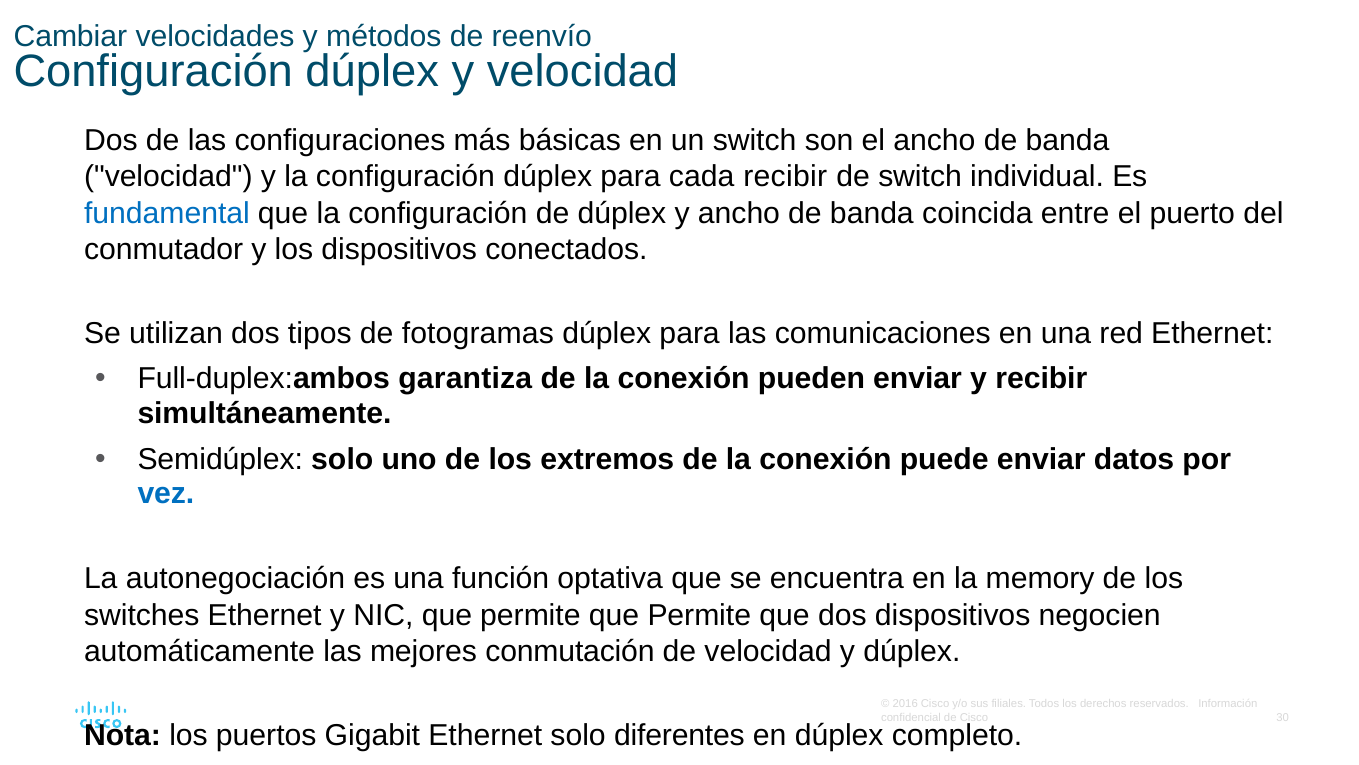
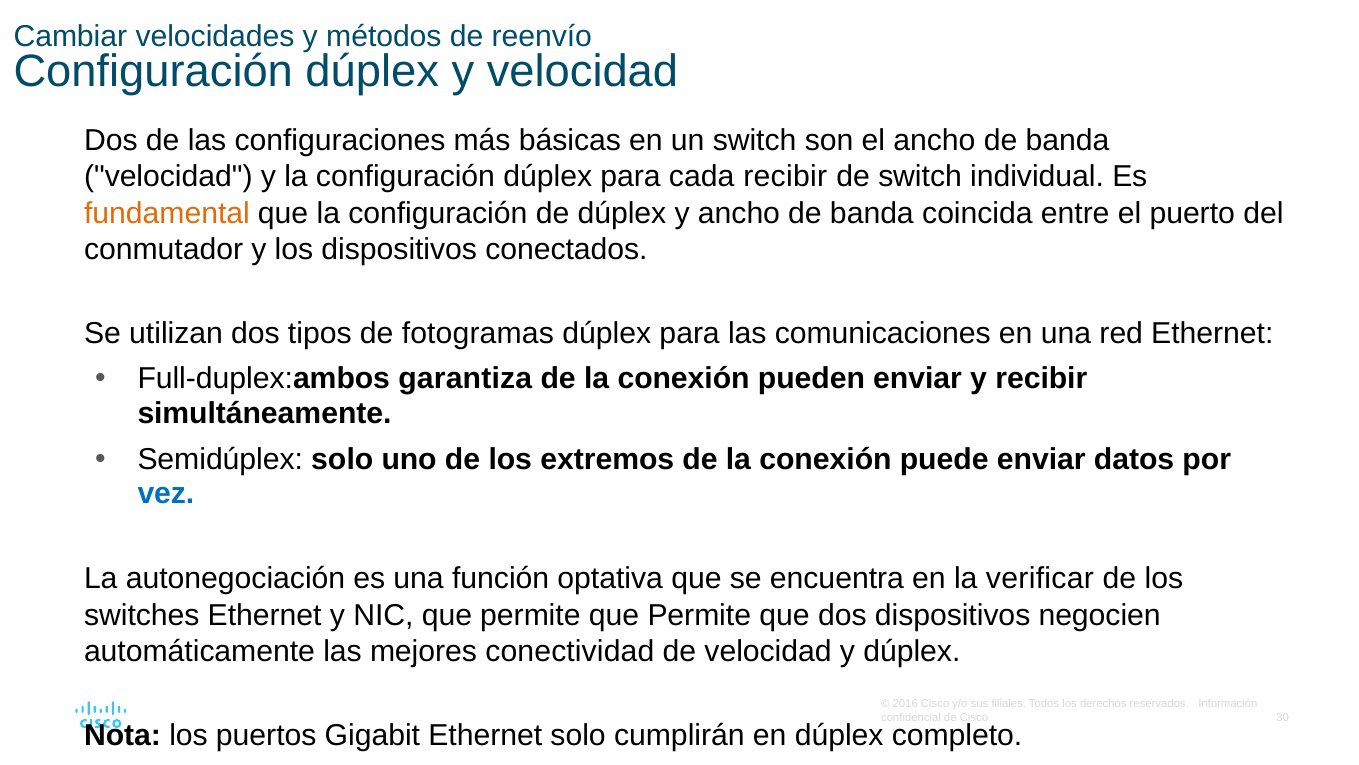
fundamental colour: blue -> orange (167, 213)
memory: memory -> verificar (1040, 579)
conmutación: conmutación -> conectividad (570, 651)
diferentes: diferentes -> cumplirán (679, 736)
